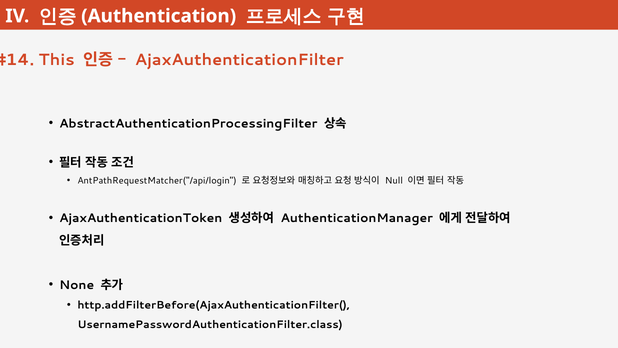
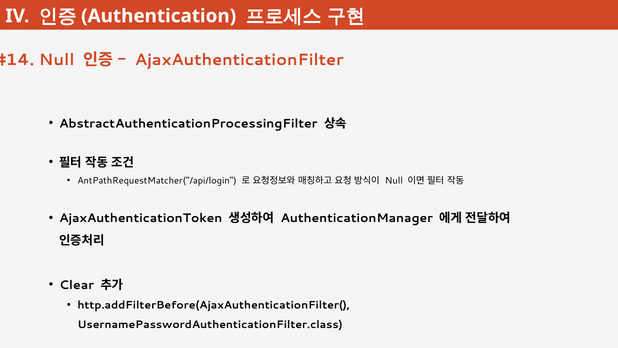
This: This -> Null (57, 60)
None: None -> Clear (77, 285)
